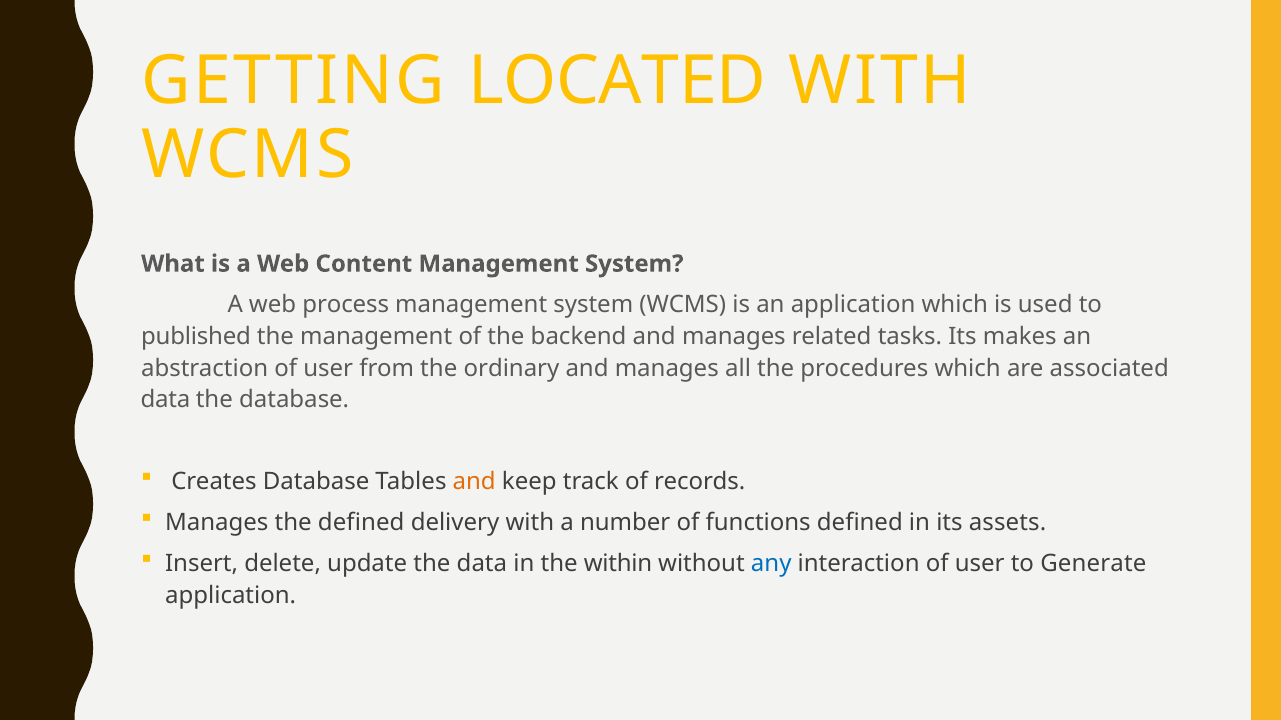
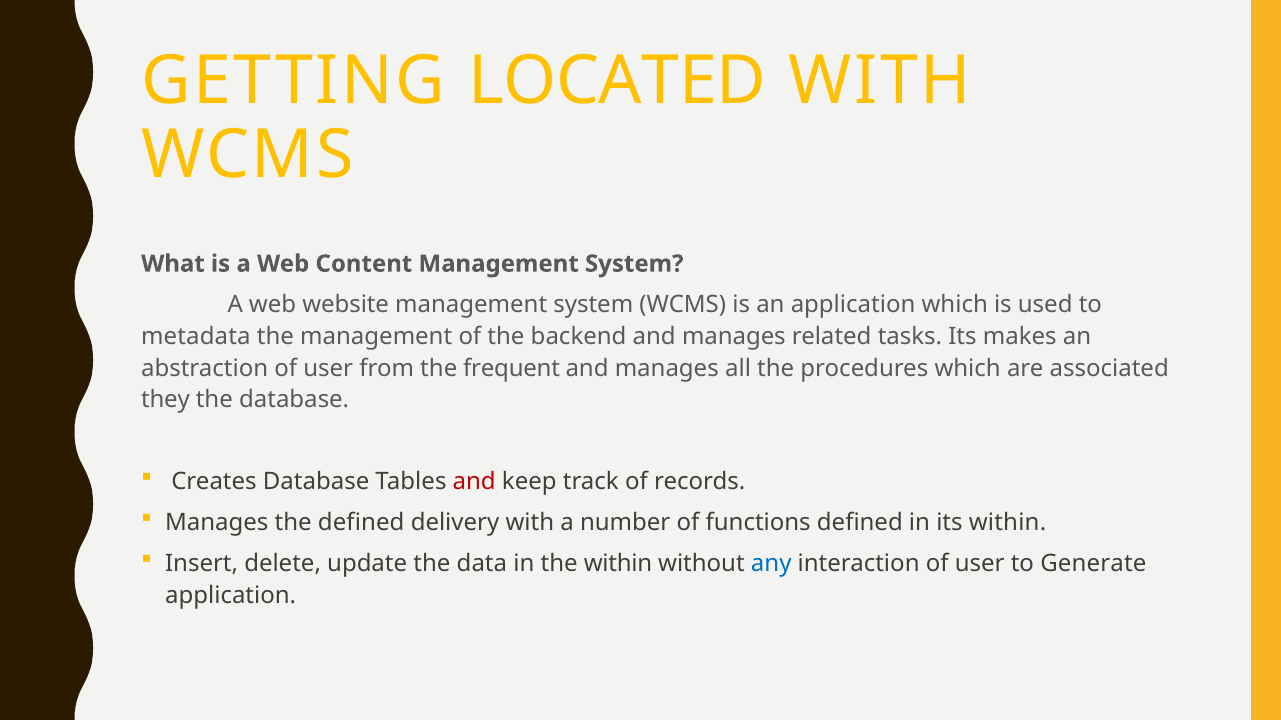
process: process -> website (346, 305)
published: published -> metadata (196, 337)
ordinary: ordinary -> frequent (512, 368)
data: data -> they (165, 400)
and colour: orange -> red (474, 482)
its assets: assets -> within (1008, 523)
